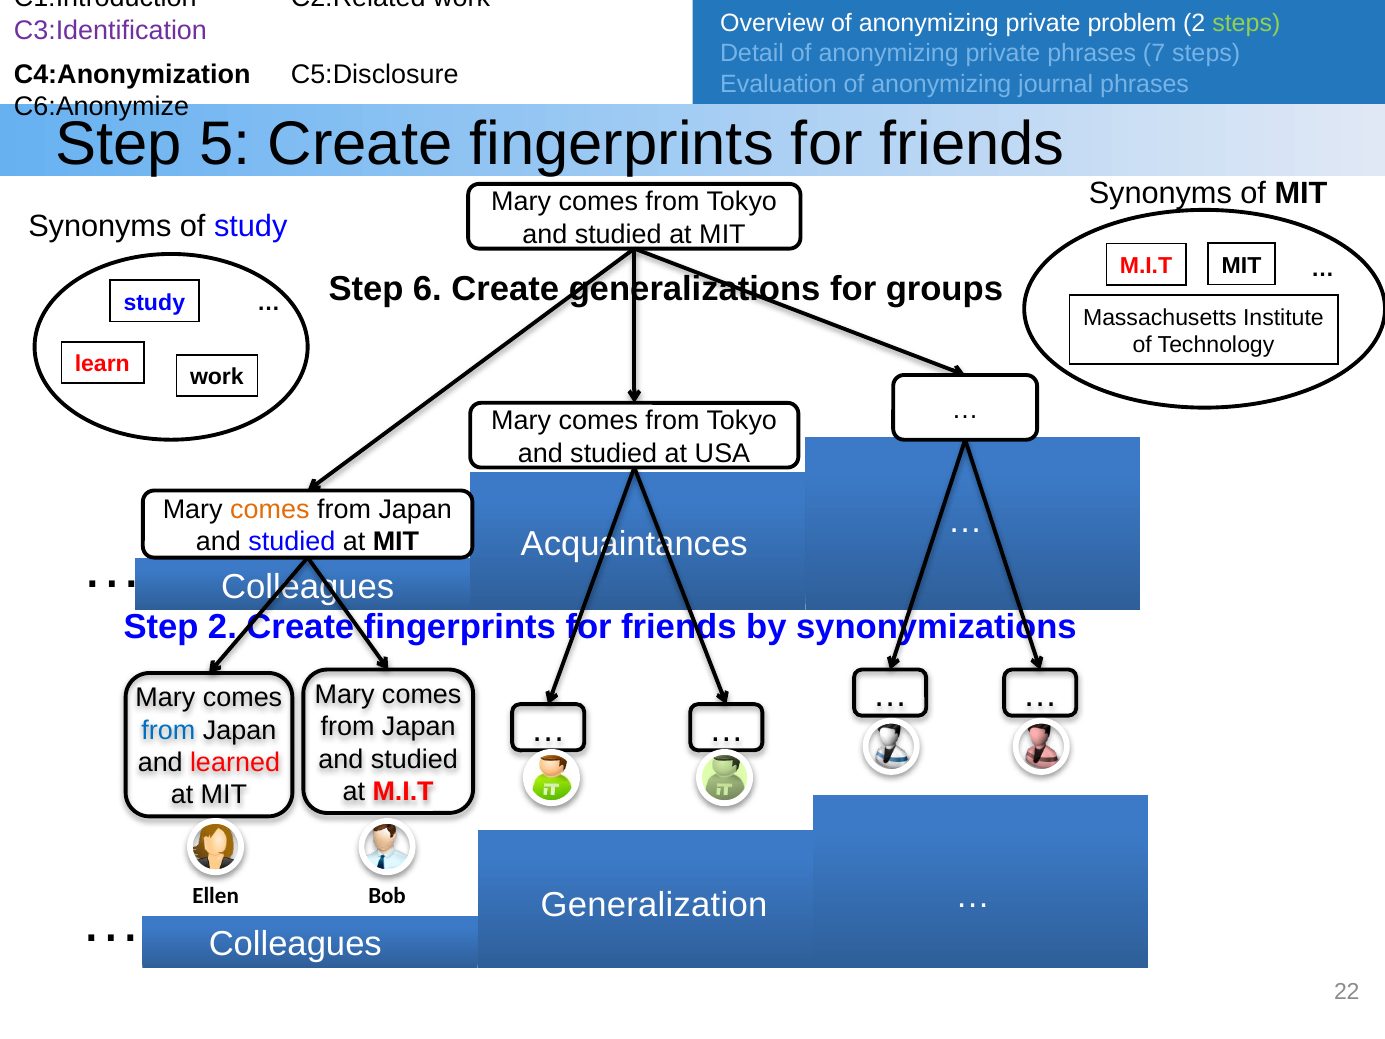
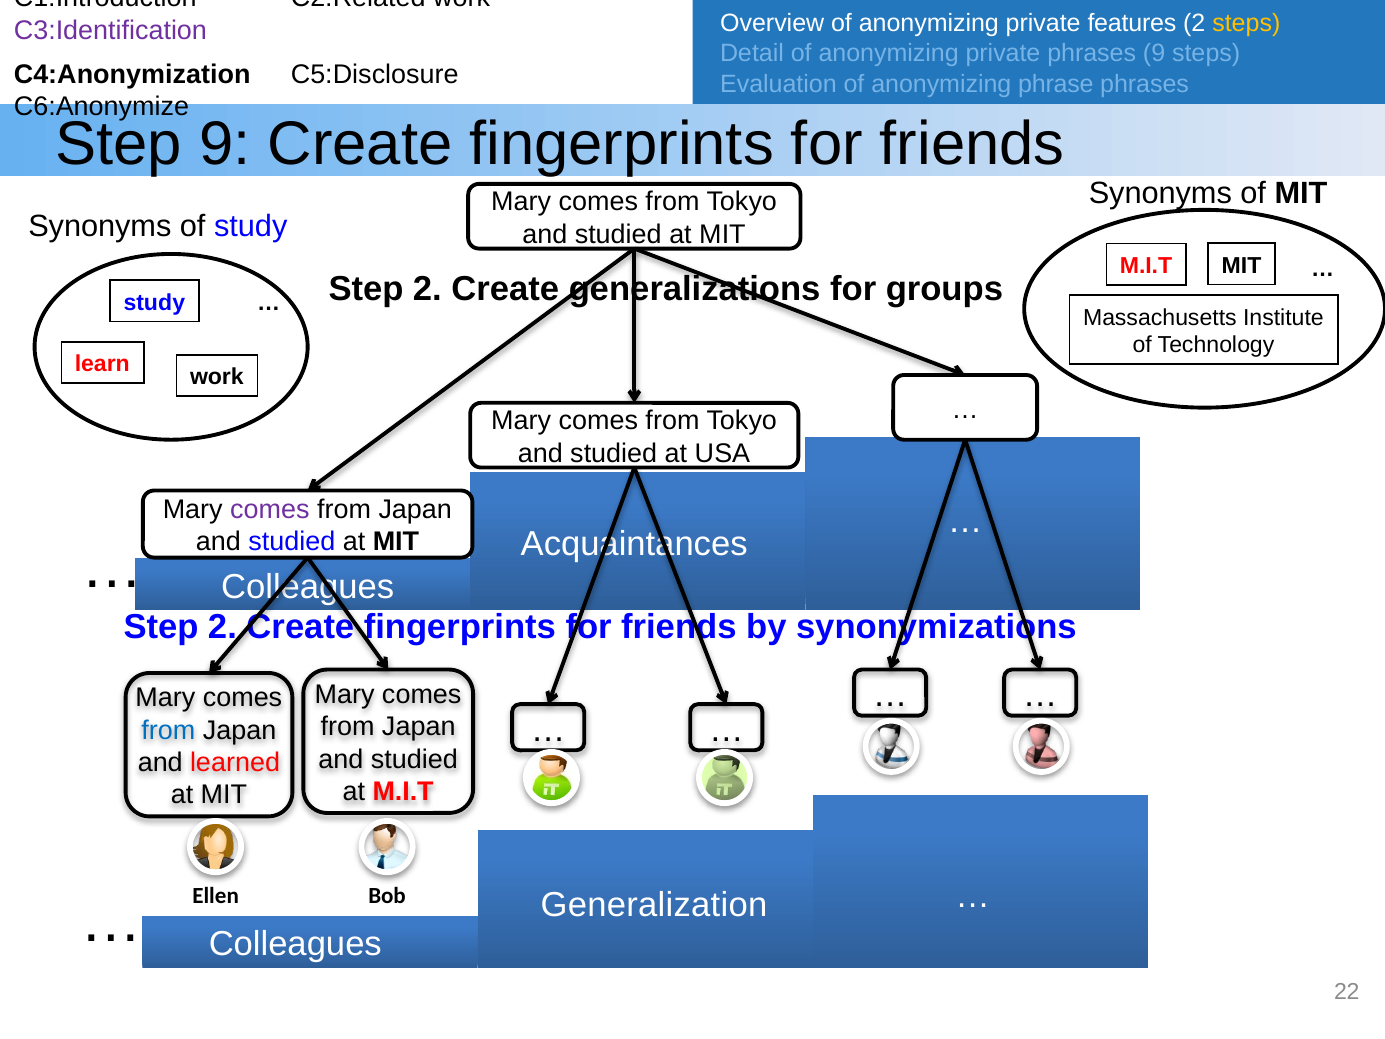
problem: problem -> features (1132, 24)
steps colour: light green -> yellow (1246, 24)
phrases 7: 7 -> 9 (1154, 54)
journal: journal -> phrase (1056, 84)
Step 5: 5 -> 9 (225, 144)
6: 6 -> 2 (427, 289)
comes colour: orange -> purple (270, 510)
